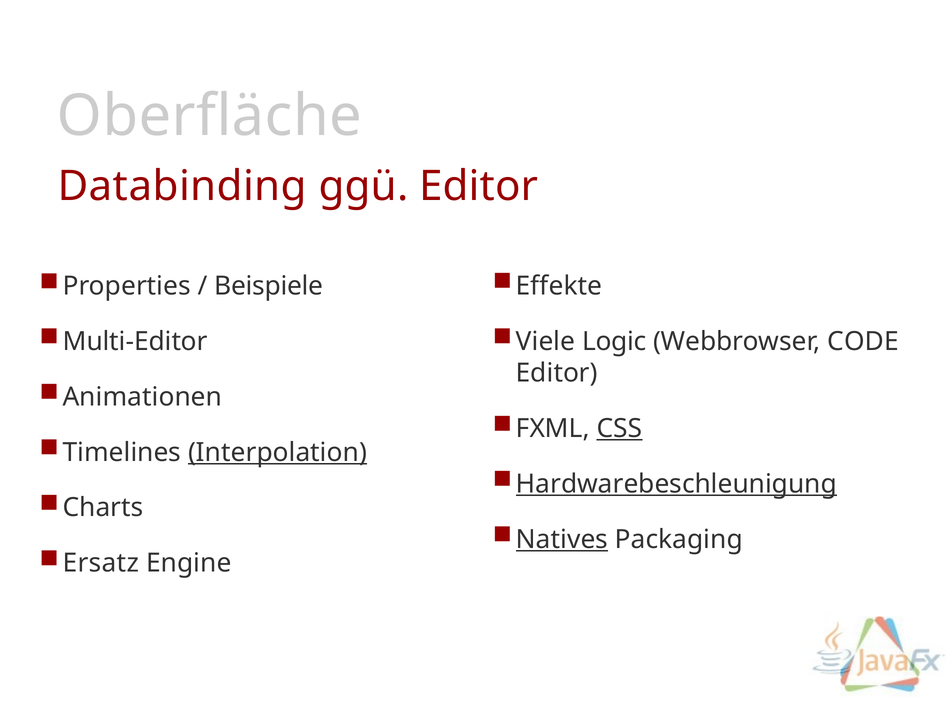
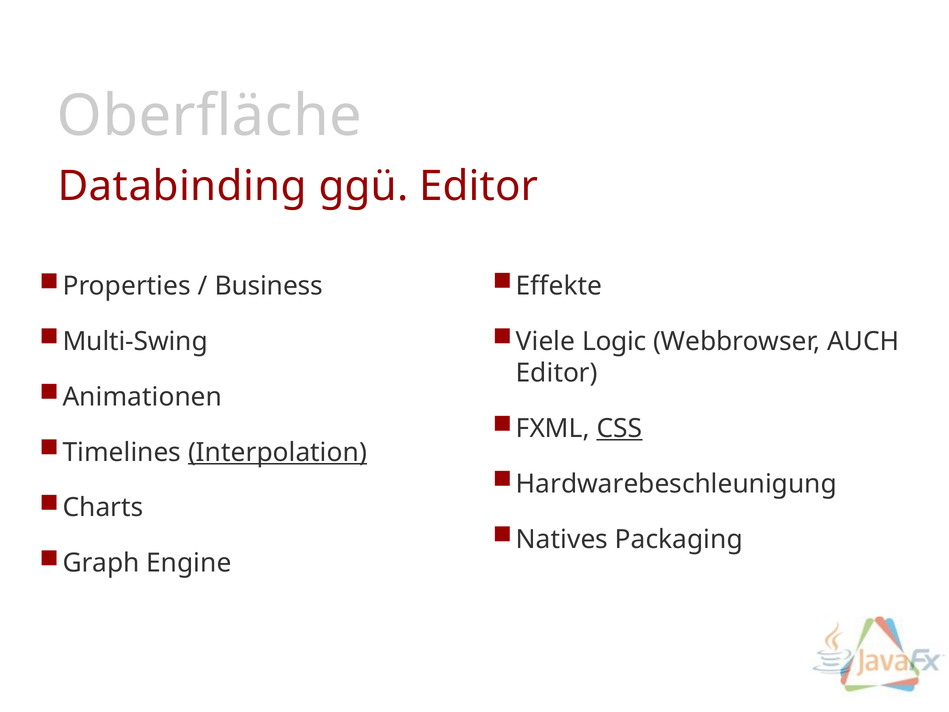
Beispiele: Beispiele -> Business (269, 286)
Multi-Editor: Multi-Editor -> Multi-Swing (135, 341)
CODE: CODE -> AUCH (863, 341)
Hardwarebeschleunigung underline: present -> none (676, 484)
Natives underline: present -> none (562, 539)
Ersatz: Ersatz -> Graph (101, 563)
